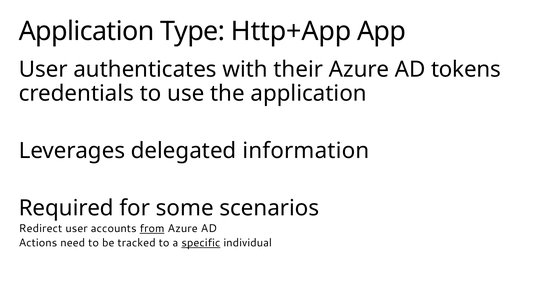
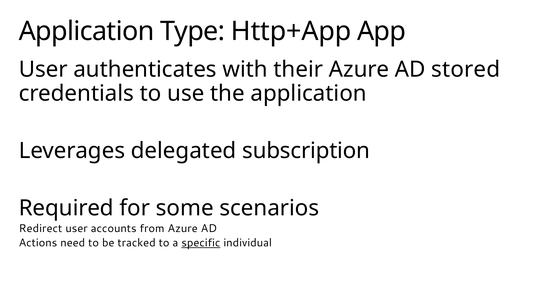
tokens: tokens -> stored (466, 70)
information: information -> subscription (306, 151)
from underline: present -> none (152, 229)
